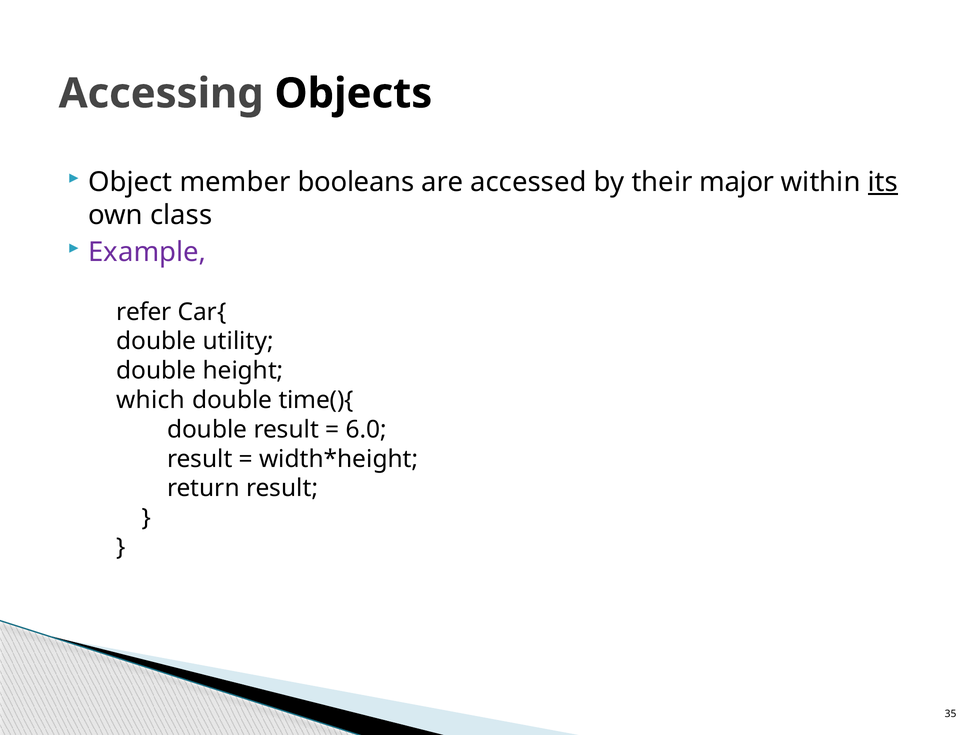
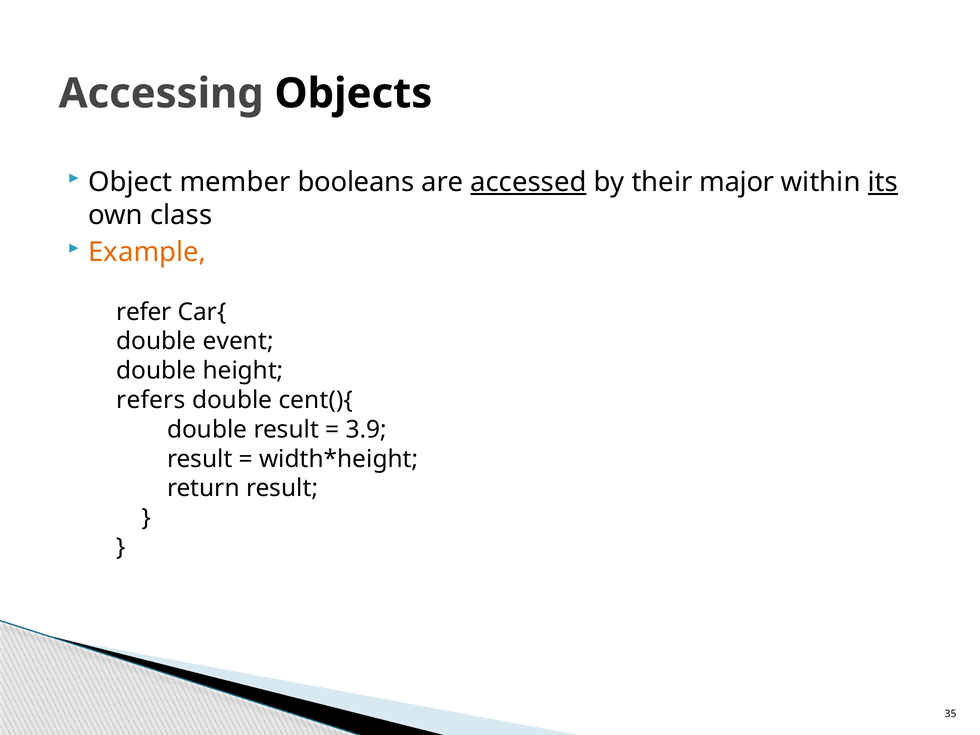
accessed underline: none -> present (528, 182)
Example colour: purple -> orange (147, 252)
utility: utility -> event (238, 341)
which: which -> refers (151, 400)
time(){: time(){ -> cent(){ (316, 400)
6.0: 6.0 -> 3.9 (366, 430)
